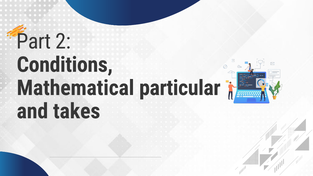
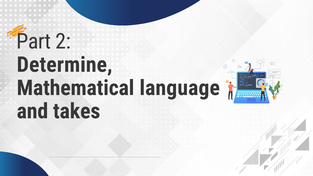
Conditions: Conditions -> Determine (65, 65)
particular: particular -> language (180, 88)
